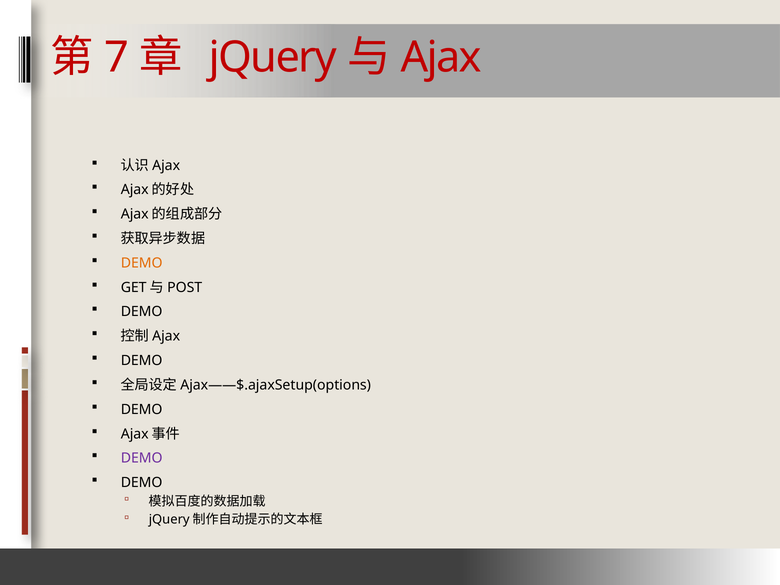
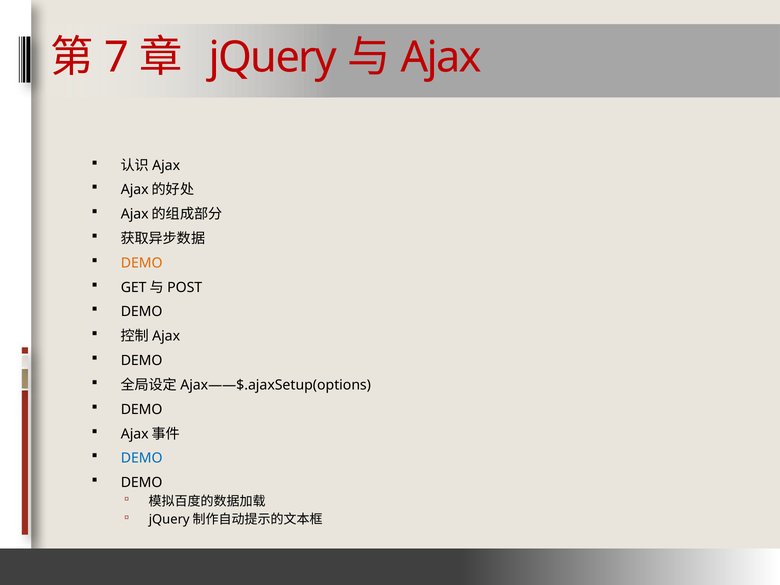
DEMO colour: purple -> blue (142, 458)
